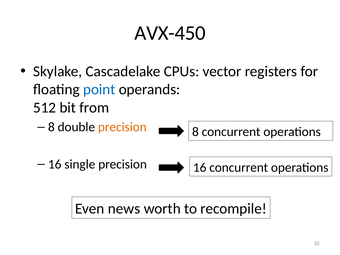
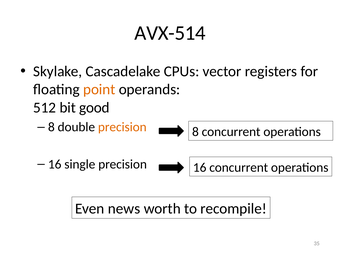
AVX-450: AVX-450 -> AVX-514 (170, 33)
point colour: blue -> orange (99, 89)
from: from -> good (94, 108)
